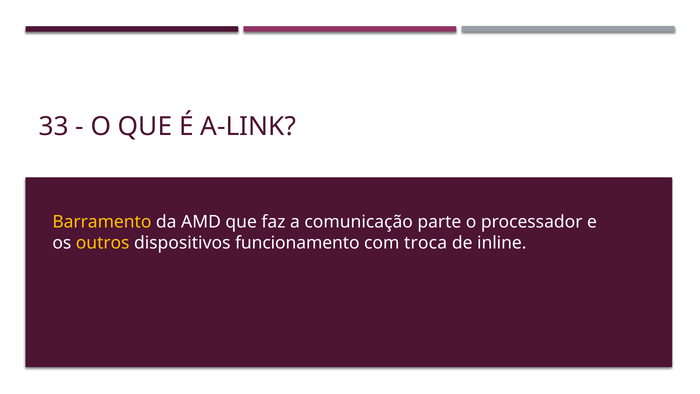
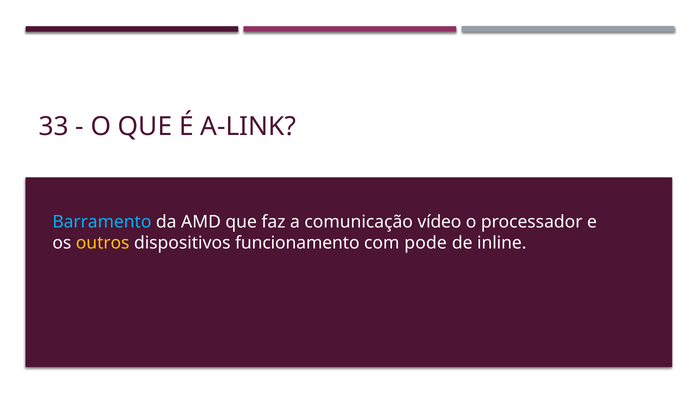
Barramento colour: yellow -> light blue (102, 222)
parte: parte -> vídeo (439, 222)
troca: troca -> pode (426, 243)
